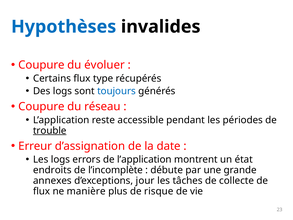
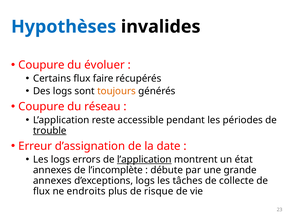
type: type -> faire (103, 78)
toujours colour: blue -> orange (117, 91)
l’application underline: none -> present (144, 159)
endroits: endroits -> annexes (52, 170)
d’exceptions jour: jour -> logs (145, 180)
manière: manière -> endroits (86, 191)
